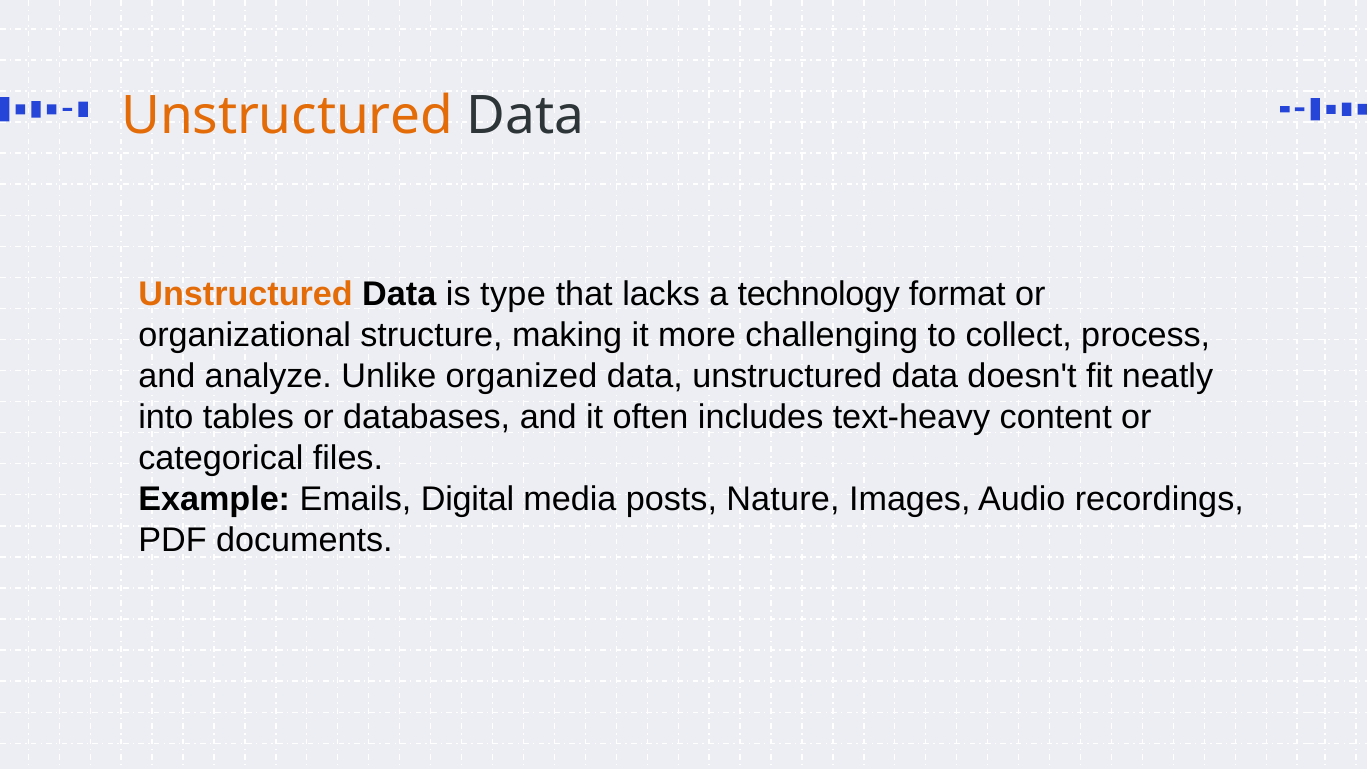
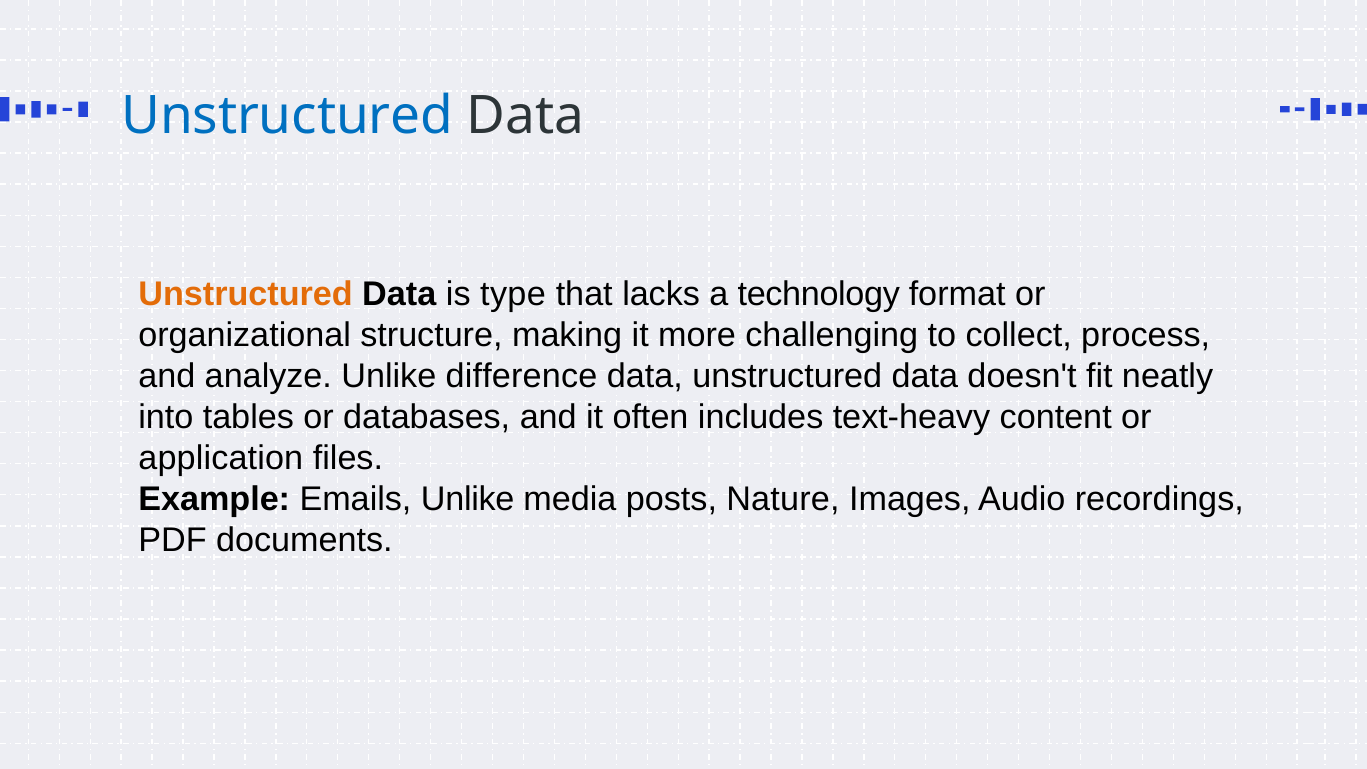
Unstructured colour: orange -> blue (287, 116)
organized: organized -> difference (522, 376)
categorical: categorical -> application (221, 458)
Emails Digital: Digital -> Unlike (468, 499)
